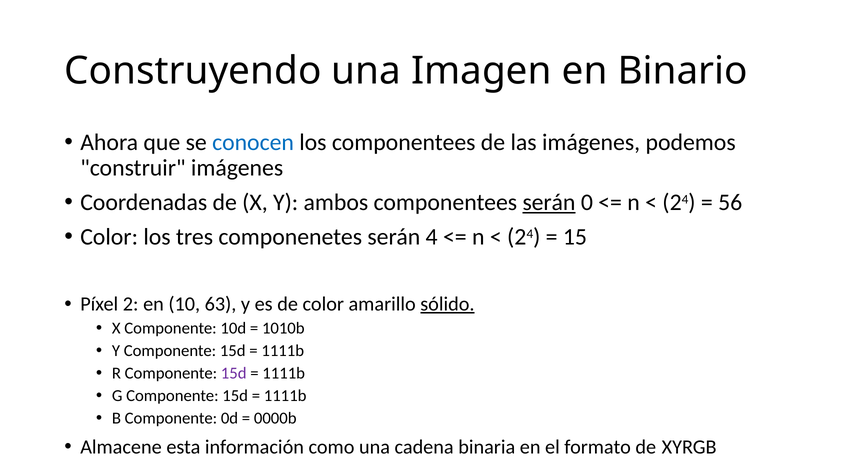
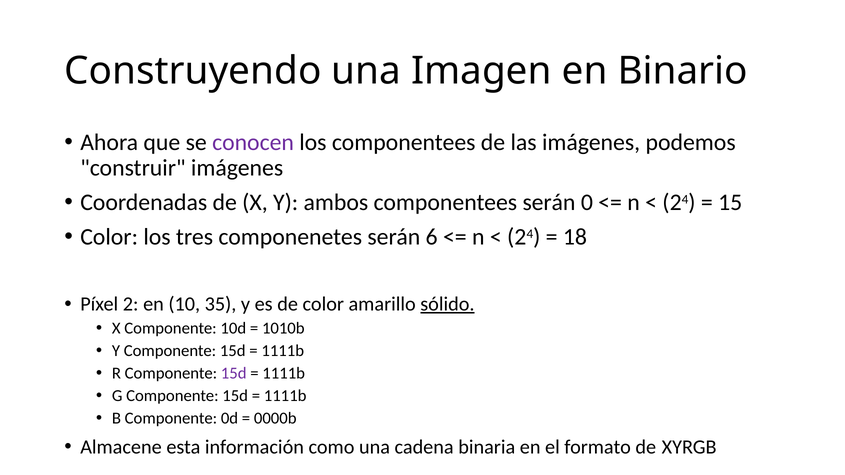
conocen colour: blue -> purple (253, 142)
serán underline: present -> none (549, 203)
56: 56 -> 15 (730, 203)
4: 4 -> 6 (432, 237)
15: 15 -> 18 (575, 237)
63: 63 -> 35 (220, 304)
